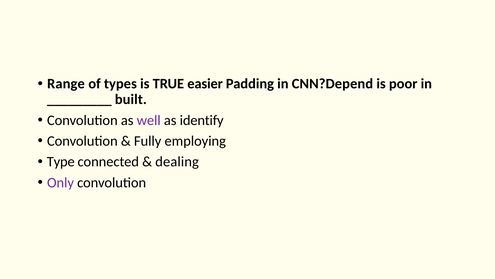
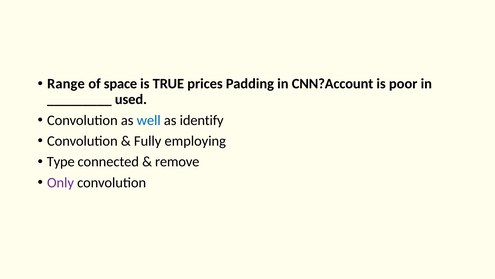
types: types -> space (120, 84)
easier: easier -> prices (205, 84)
CNN?Depend: CNN?Depend -> CNN?Account (333, 84)
built: built -> used (131, 99)
well colour: purple -> blue (149, 120)
dealing: dealing -> remove (177, 162)
